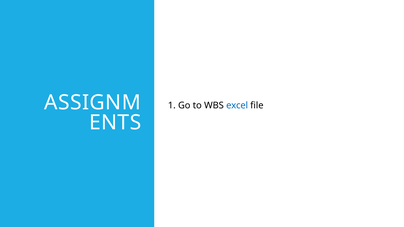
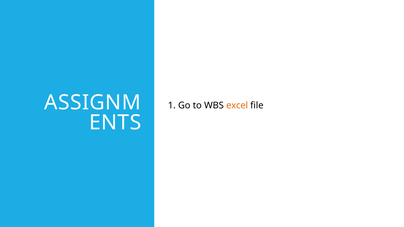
excel colour: blue -> orange (237, 106)
